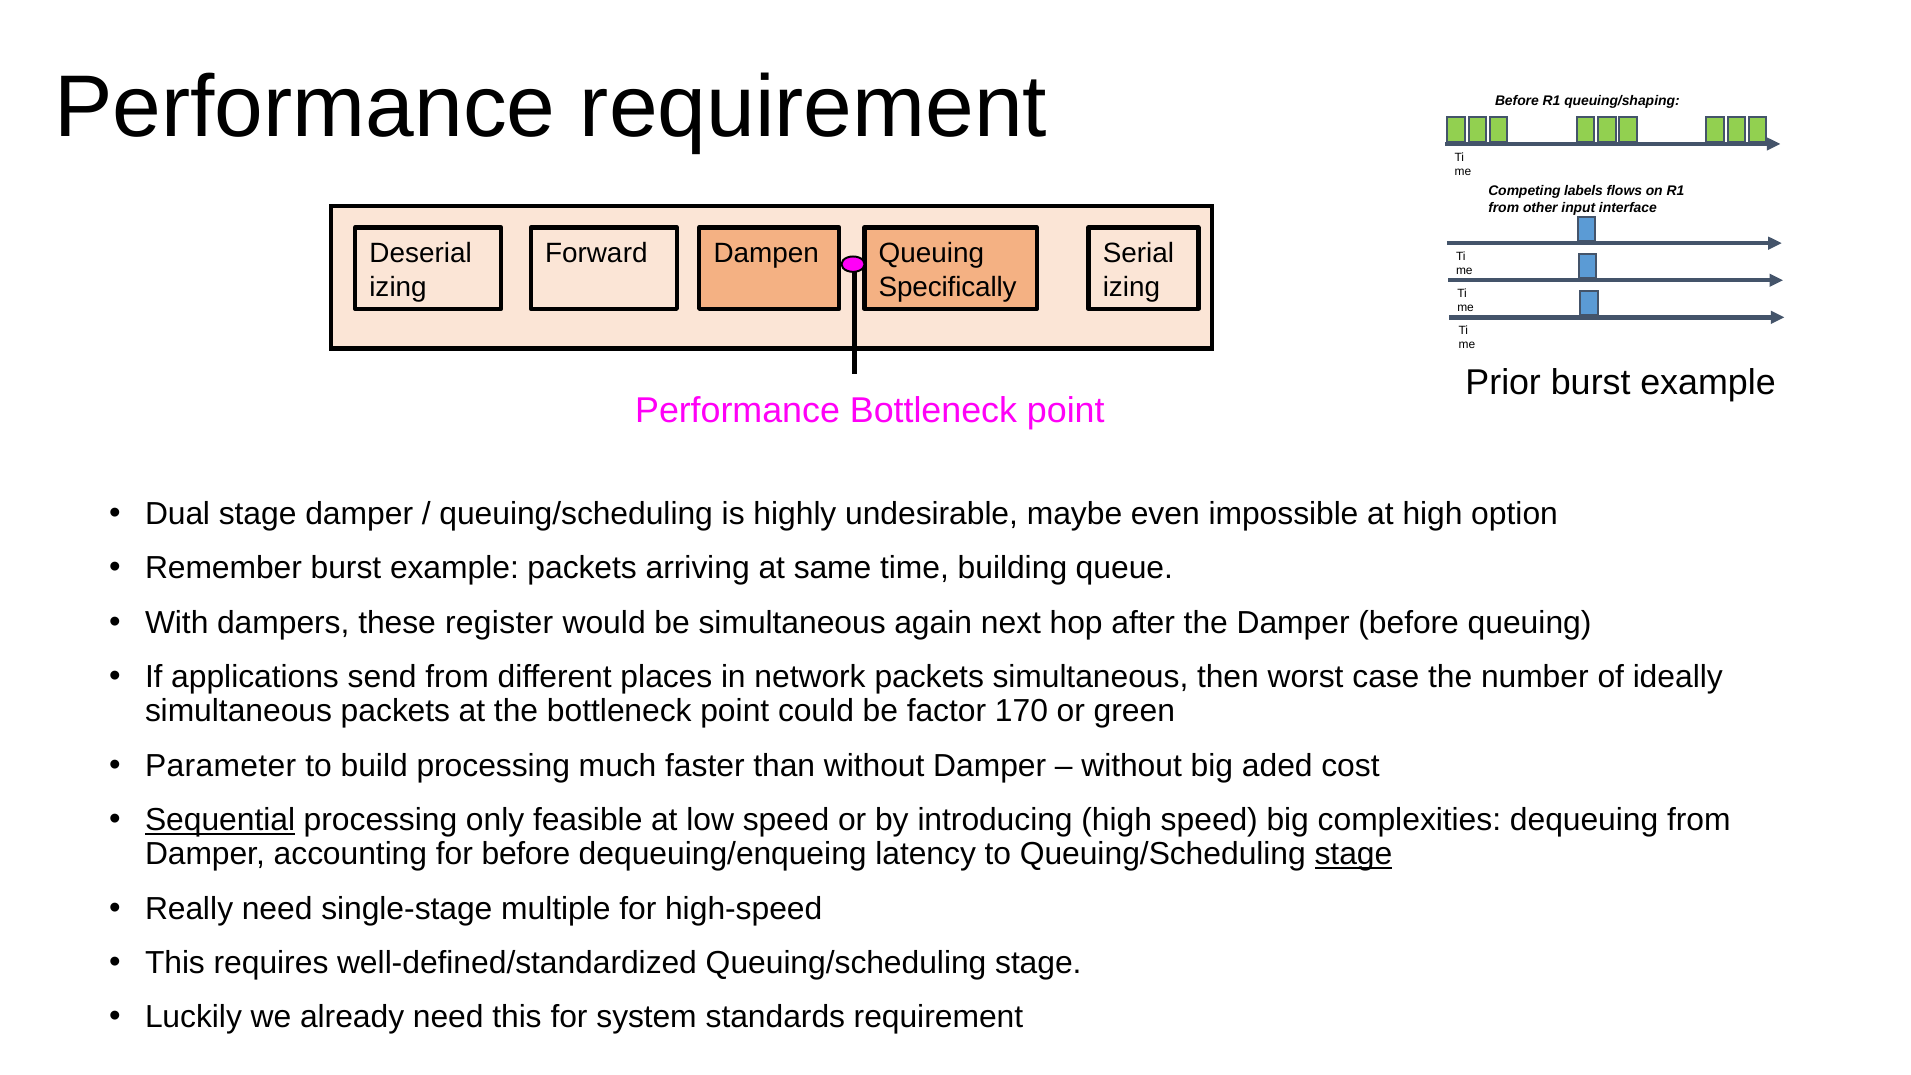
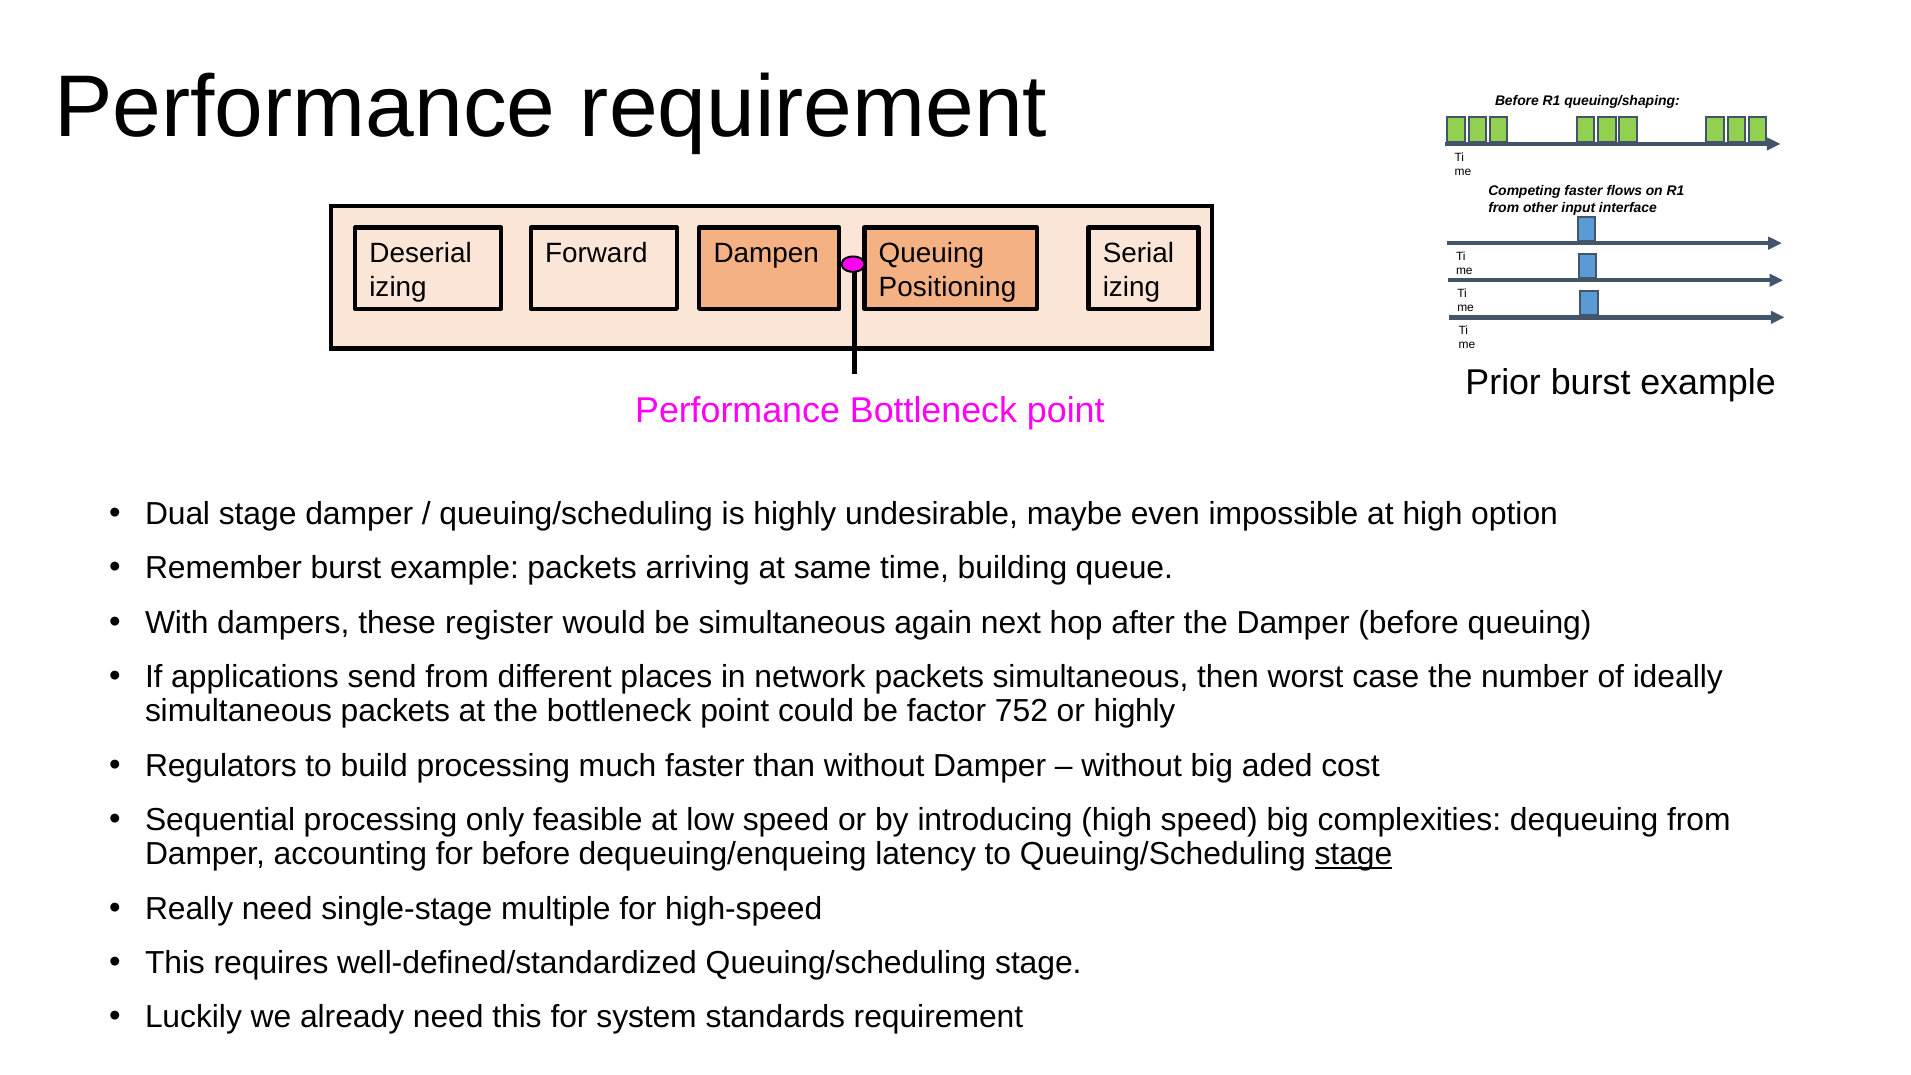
Competing labels: labels -> faster (1583, 191)
Specifically: Specifically -> Positioning (947, 287)
170: 170 -> 752 (1021, 711)
or green: green -> highly (1134, 711)
Parameter: Parameter -> Regulators (221, 766)
Sequential underline: present -> none (220, 820)
